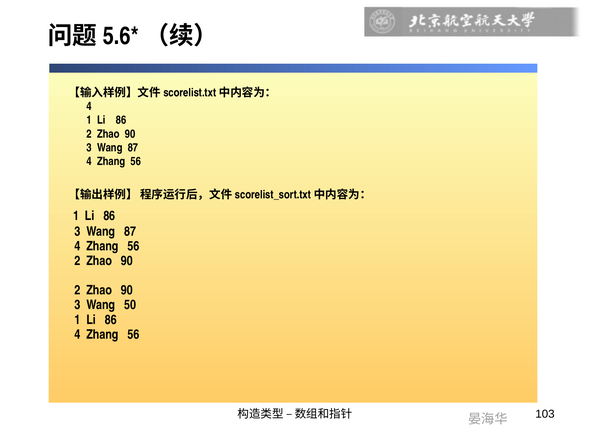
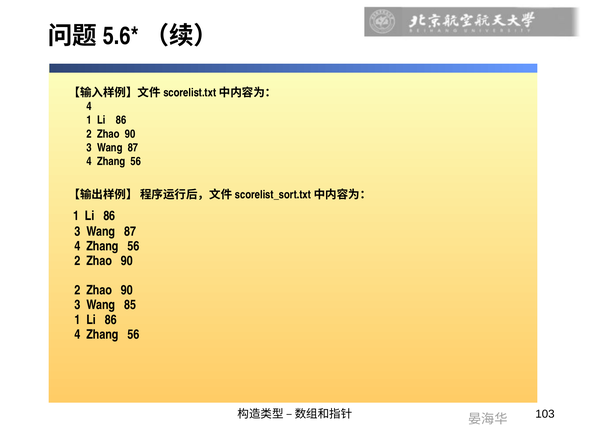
50: 50 -> 85 (130, 305)
